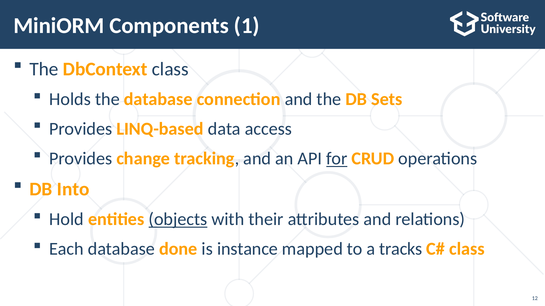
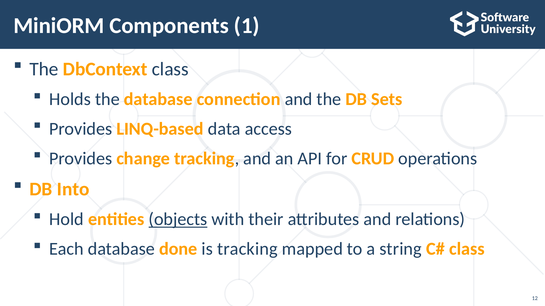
for underline: present -> none (337, 159)
is instance: instance -> tracking (247, 249)
tracks: tracks -> string (401, 249)
